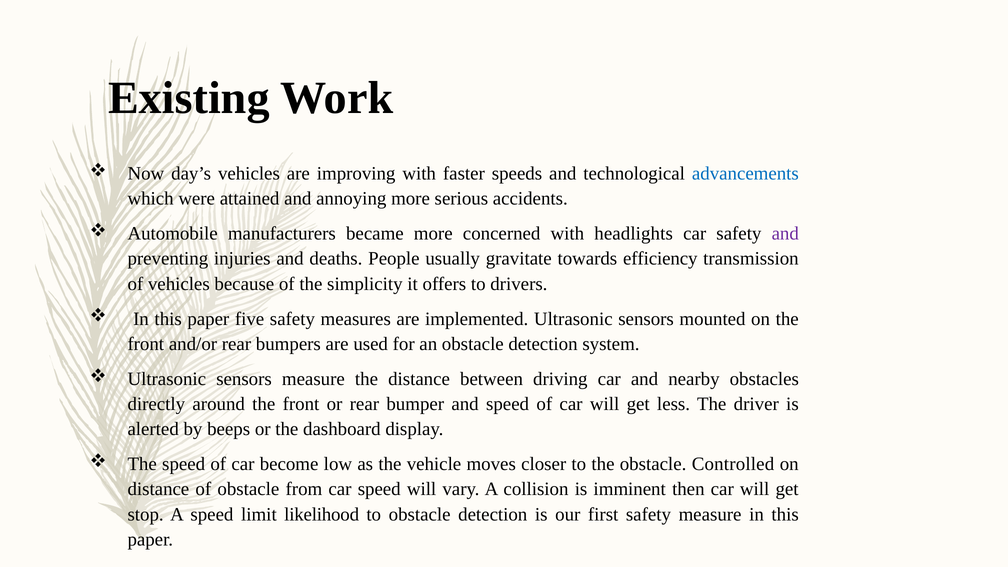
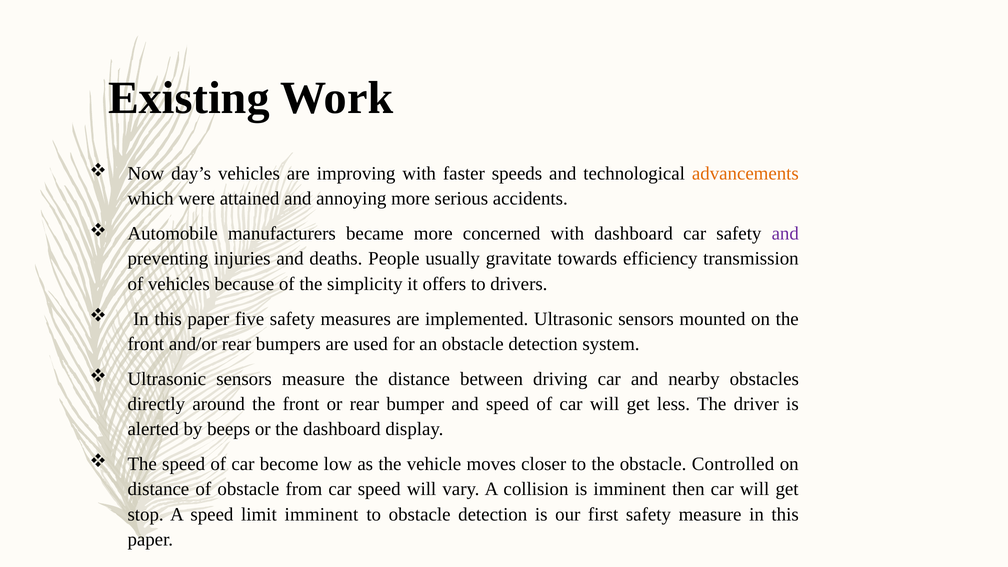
advancements colour: blue -> orange (745, 174)
with headlights: headlights -> dashboard (634, 234)
limit likelihood: likelihood -> imminent (321, 514)
